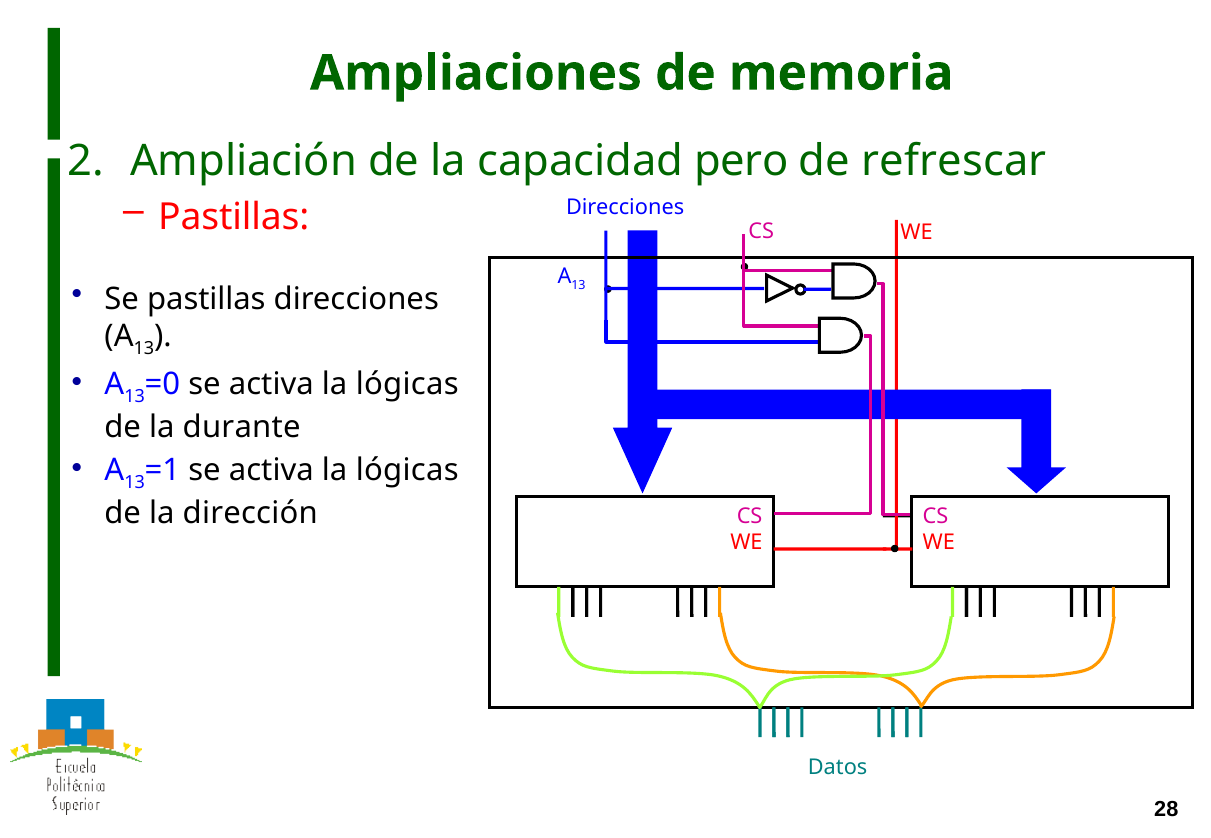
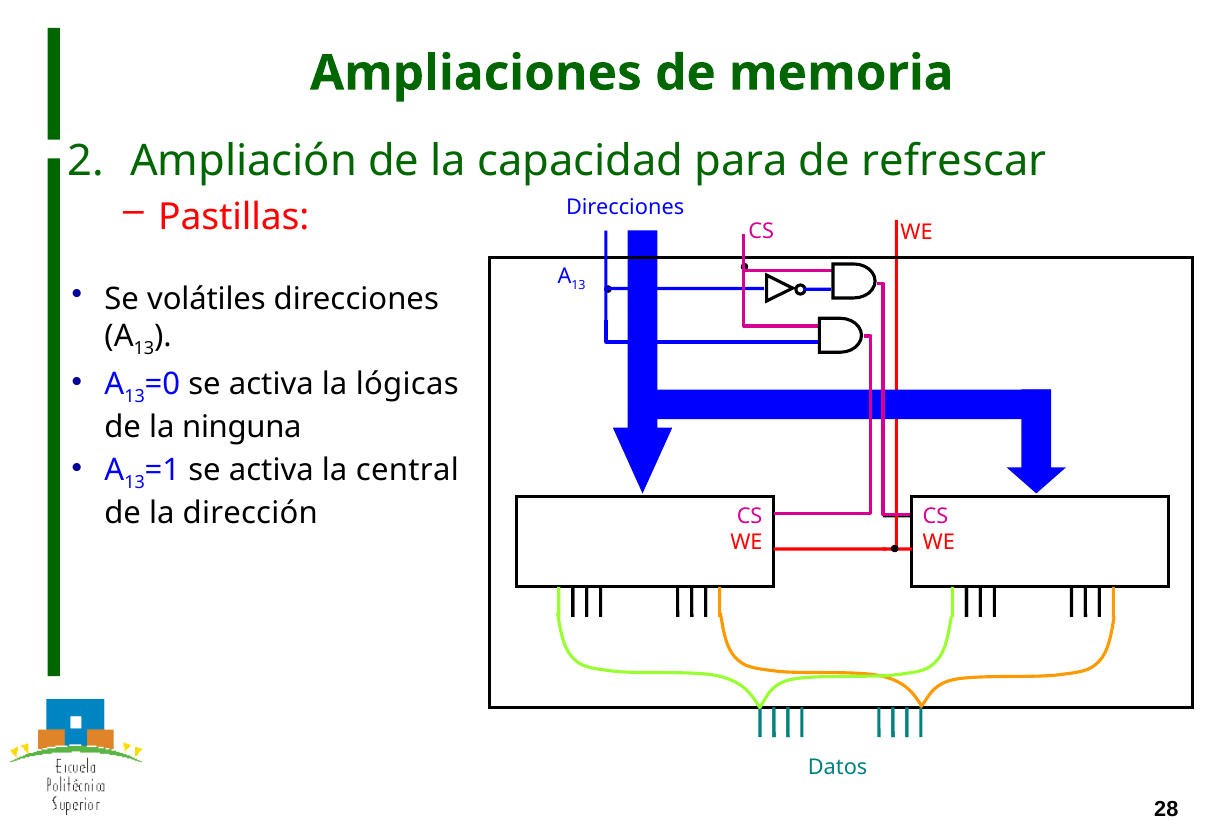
pero: pero -> para (741, 161)
Se pastillas: pastillas -> volátiles (206, 299)
durante: durante -> ninguna (242, 427)
lógicas: lógicas -> central (407, 471)
